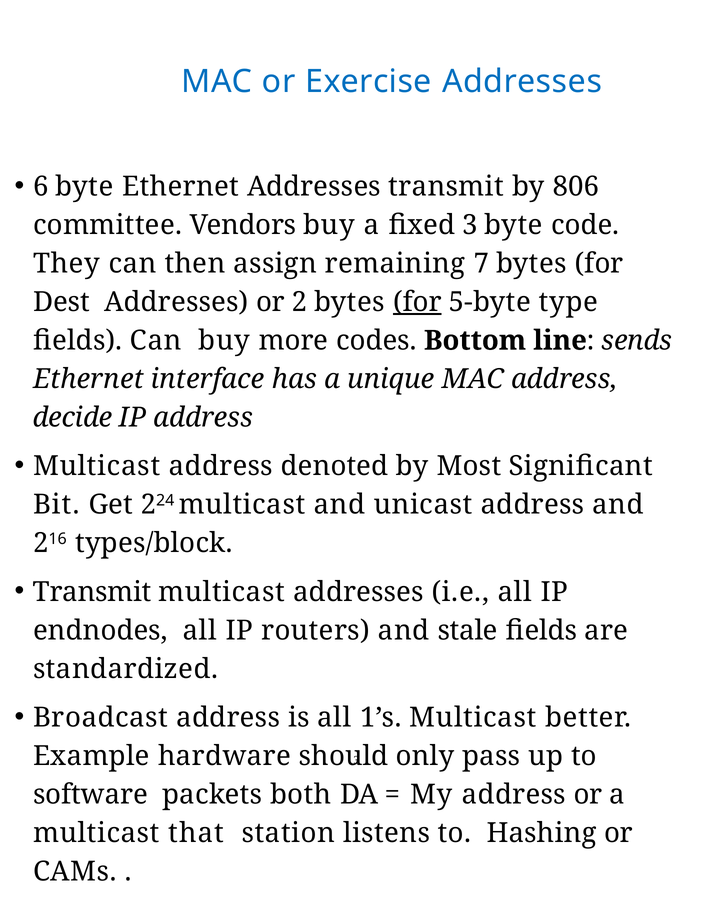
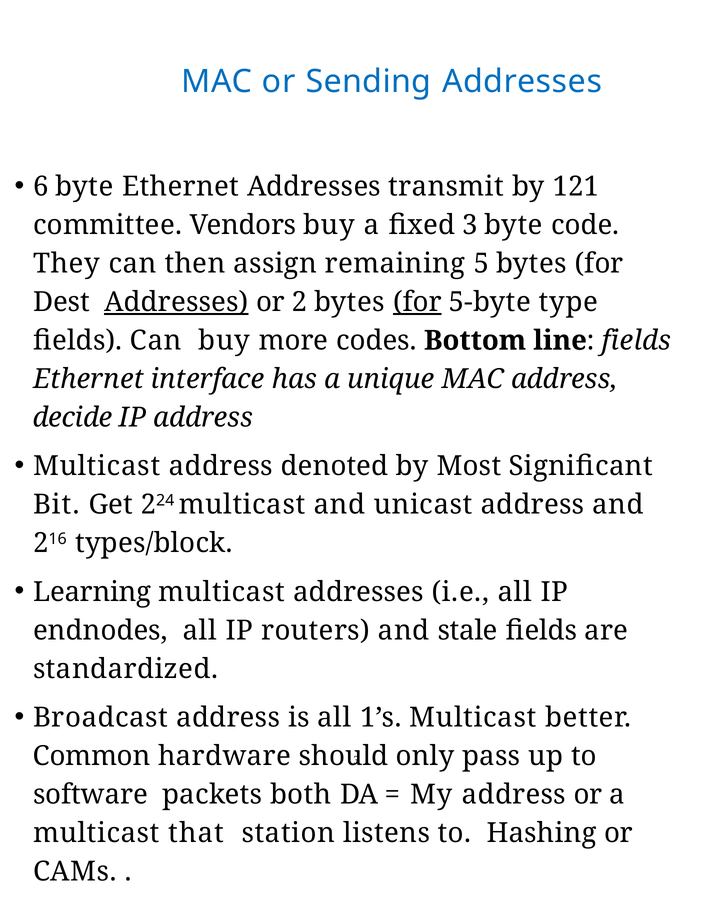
Exercise: Exercise -> Sending (368, 81)
806: 806 -> 121 (576, 186)
7: 7 -> 5 (481, 263)
Addresses underline: none -> present (176, 302)
line sends: sends -> fields (637, 340)
Transmit: Transmit -> Learning (92, 591)
Example: Example -> Common (92, 756)
